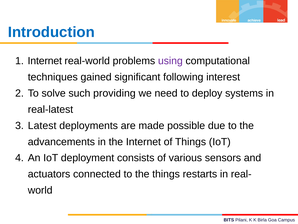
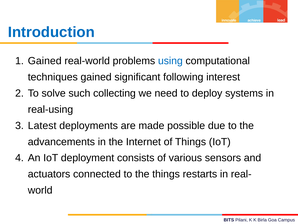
Internet: Internet -> Gained (45, 61)
using colour: purple -> blue (170, 61)
providing: providing -> collecting (114, 93)
real-latest: real-latest -> real-using (50, 109)
